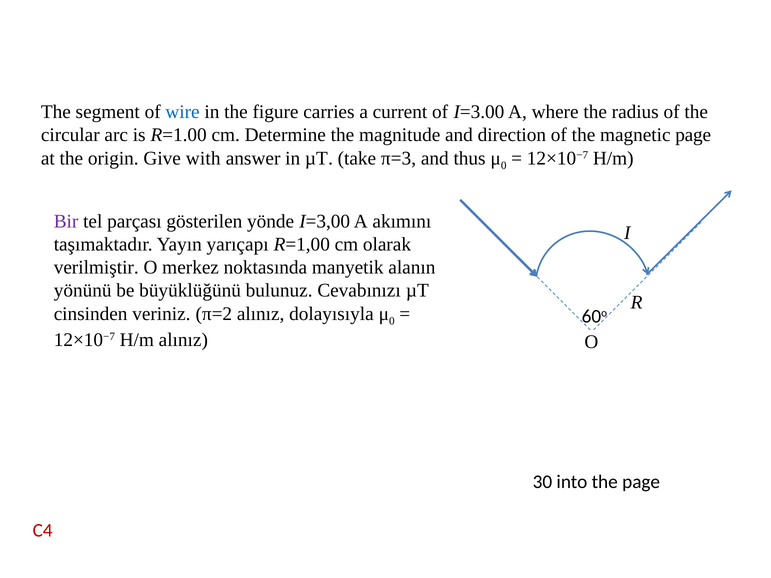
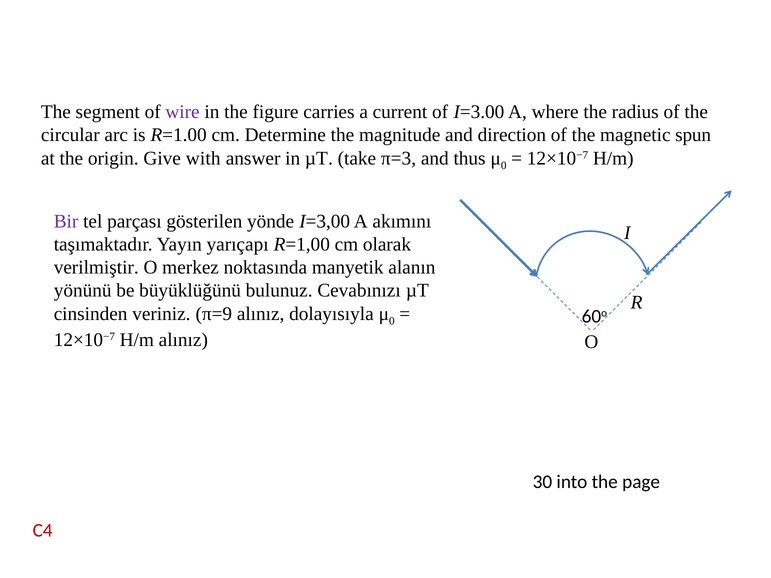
wire colour: blue -> purple (183, 112)
magnetic page: page -> spun (693, 135)
π=2: π=2 -> π=9 (214, 314)
